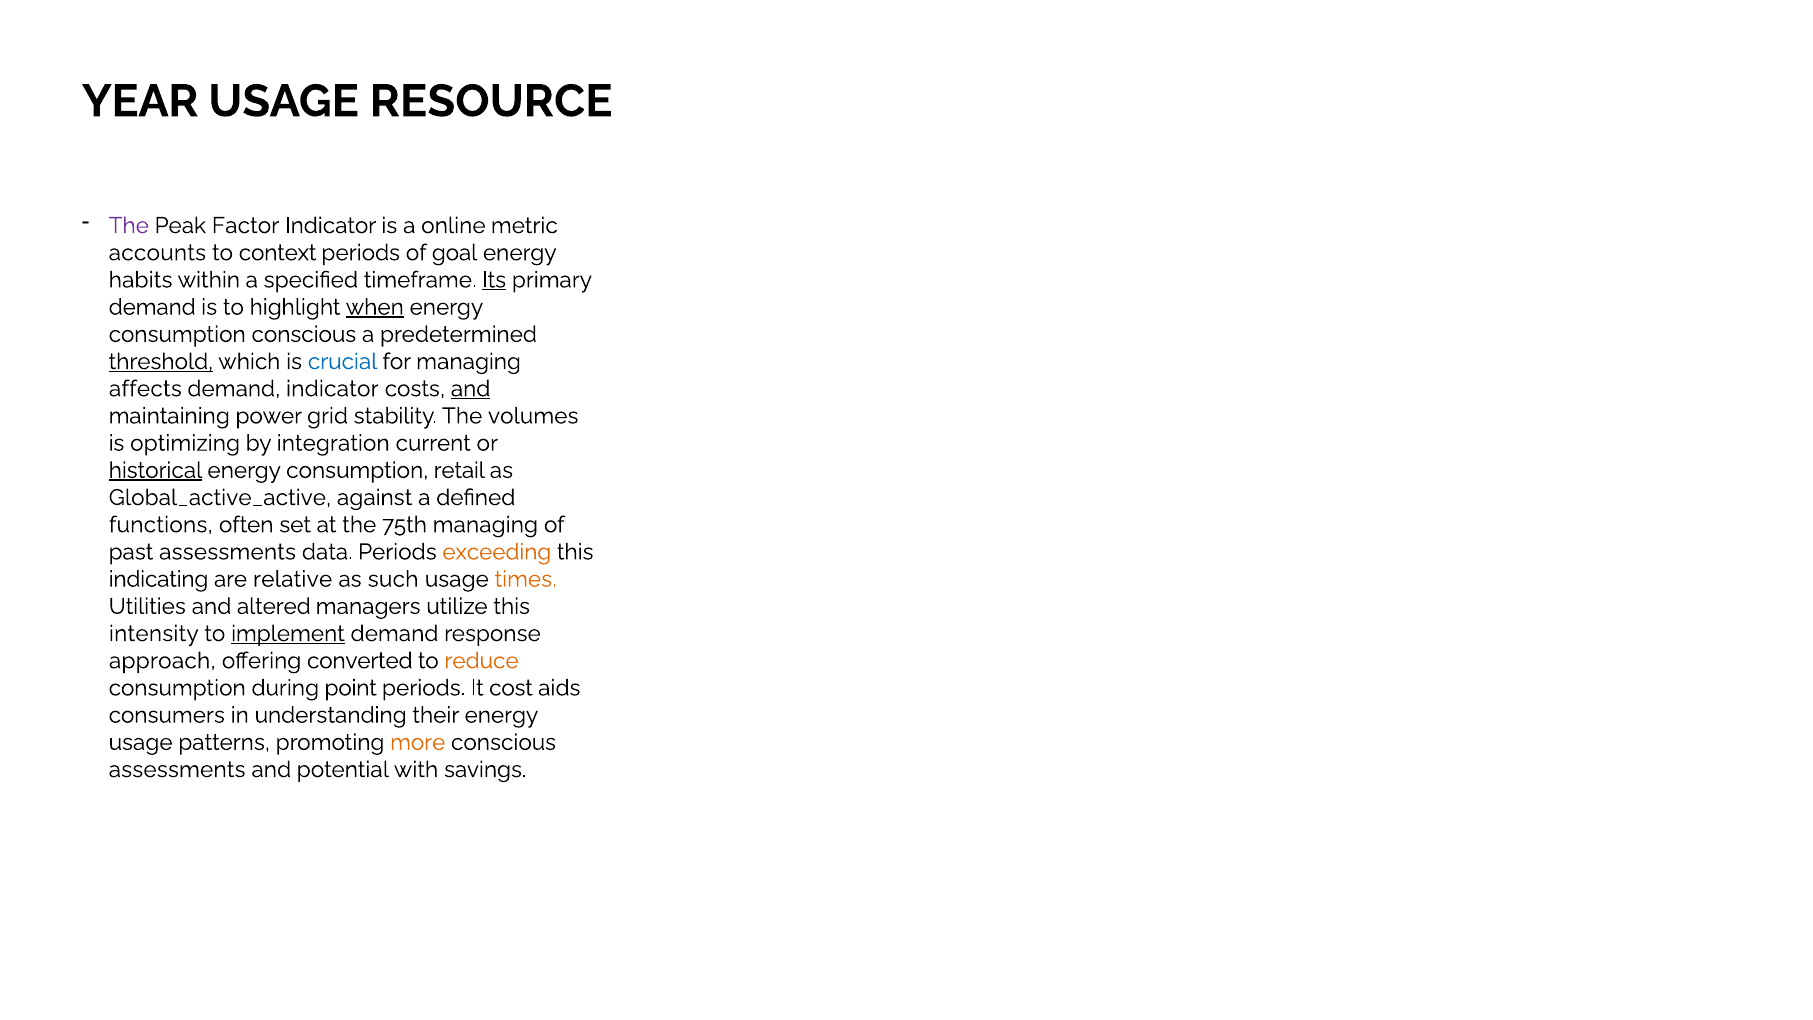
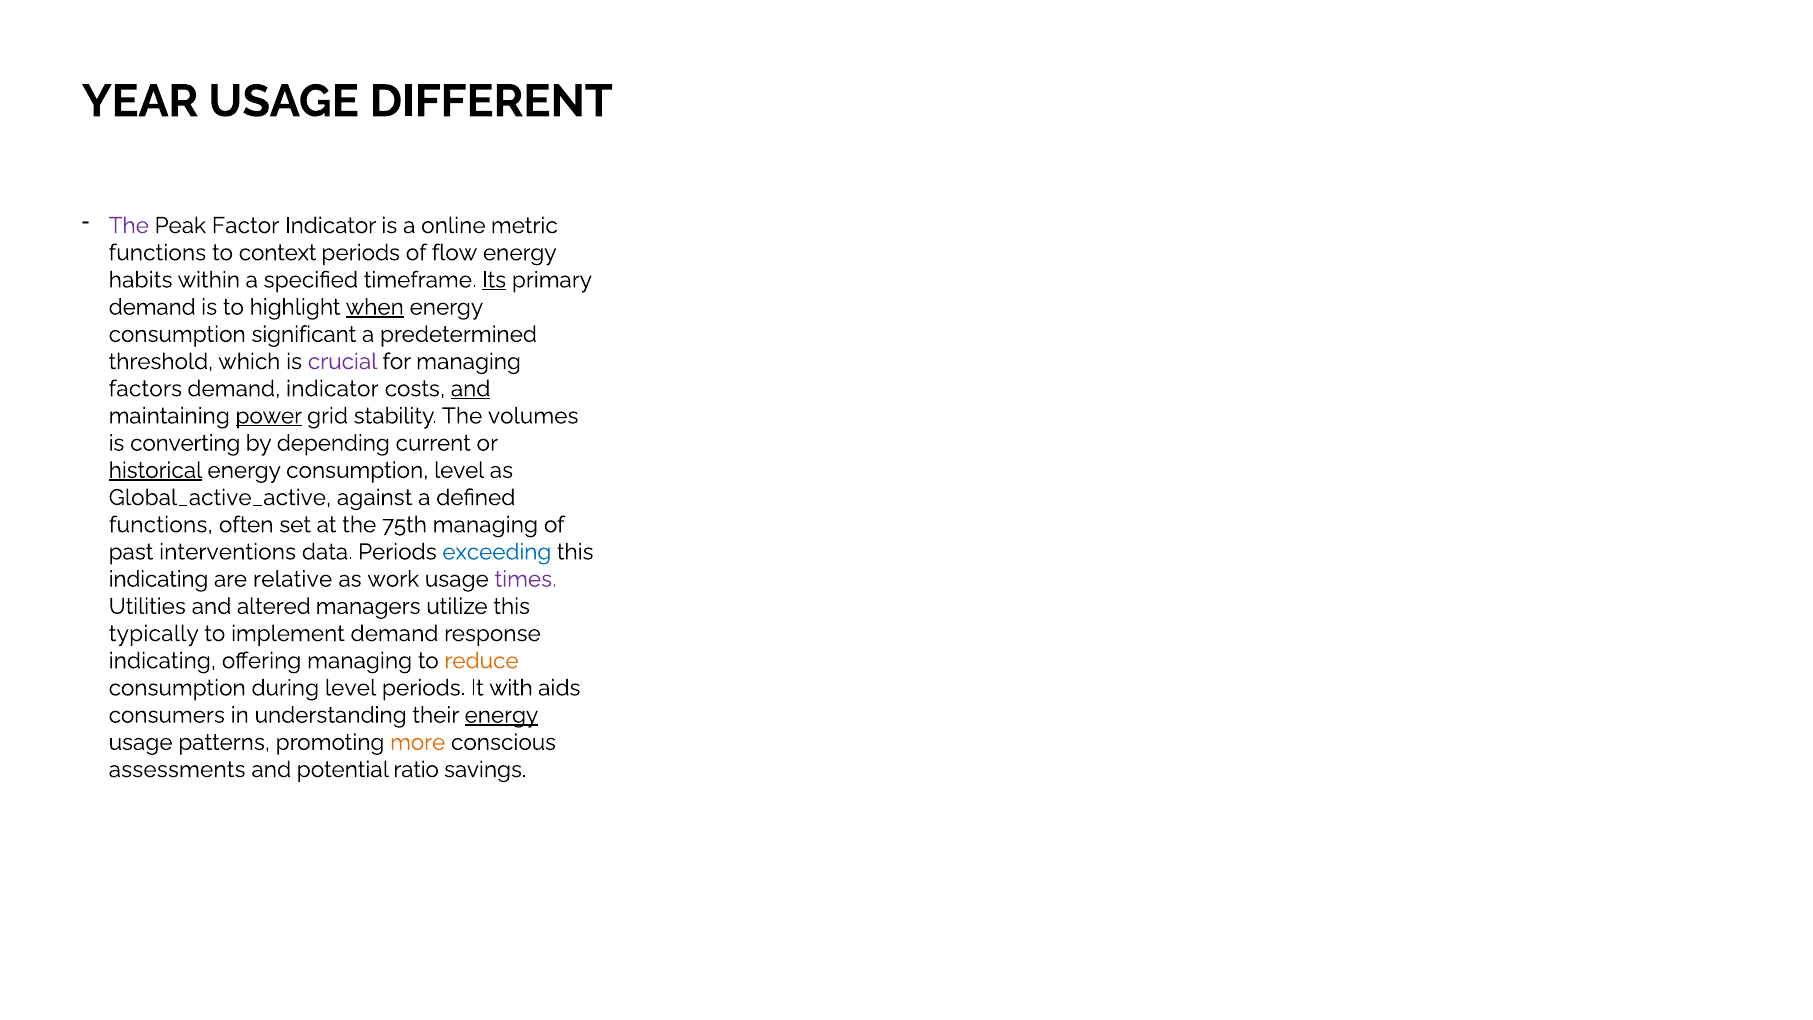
RESOURCE: RESOURCE -> DIFFERENT (491, 101)
accounts: accounts -> functions (157, 253)
goal: goal -> flow (454, 253)
consumption conscious: conscious -> significant (304, 334)
threshold underline: present -> none (161, 362)
crucial colour: blue -> purple (343, 362)
affects: affects -> factors (145, 389)
power underline: none -> present (269, 416)
optimizing: optimizing -> converting (185, 443)
integration: integration -> depending (333, 443)
consumption retail: retail -> level (459, 470)
past assessments: assessments -> interventions (228, 552)
exceeding colour: orange -> blue (497, 552)
such: such -> work (393, 579)
times colour: orange -> purple (525, 579)
intensity: intensity -> typically (154, 633)
implement underline: present -> none (288, 633)
approach: approach -> indicating (162, 661)
offering converted: converted -> managing (360, 661)
during point: point -> level (351, 688)
cost: cost -> with (511, 688)
energy underline: none -> present (501, 715)
with: with -> ratio (416, 769)
